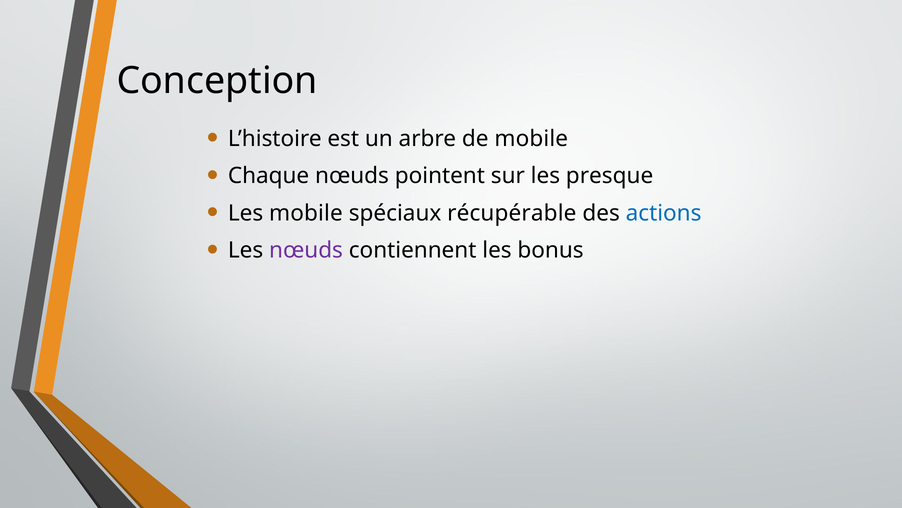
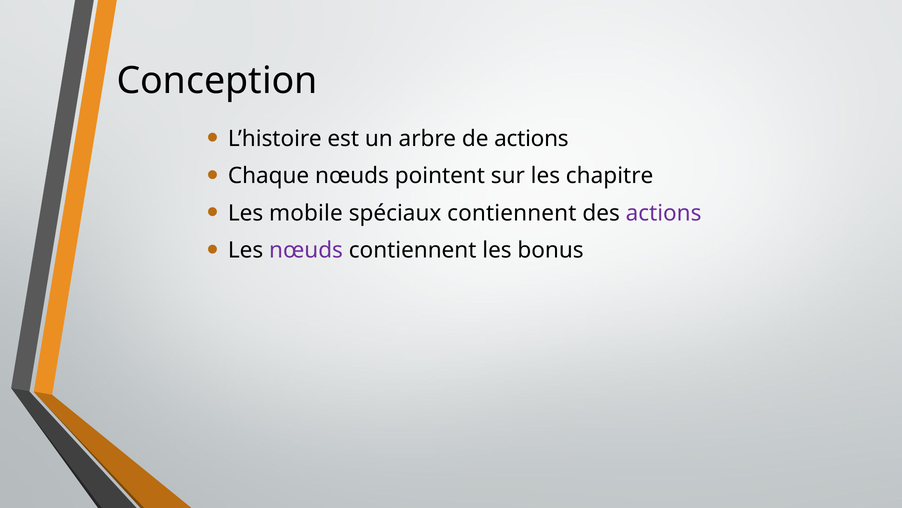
de mobile: mobile -> actions (531, 139)
presque: presque -> chapitre (610, 176)
spéciaux récupérable: récupérable -> contiennent (512, 213)
actions colour: blue -> purple (664, 213)
